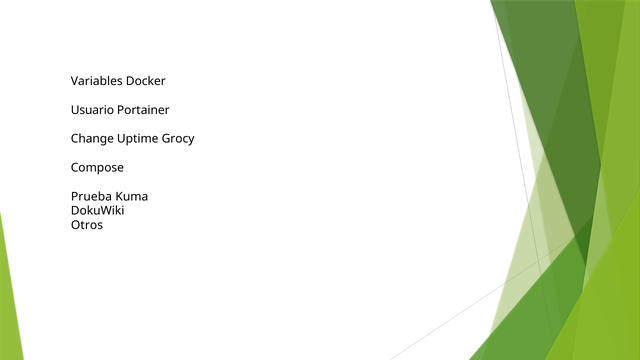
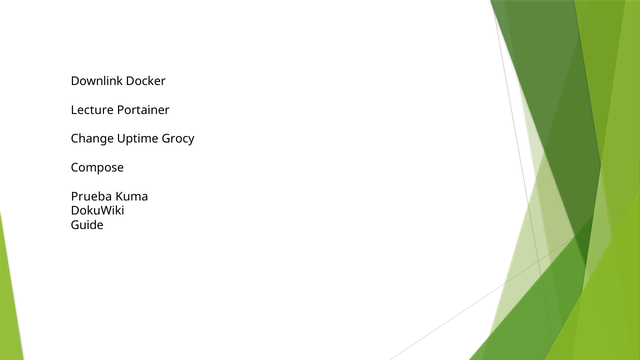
Variables: Variables -> Downlink (97, 81)
Usuario: Usuario -> Lecture (92, 110)
Otros: Otros -> Guide (87, 225)
